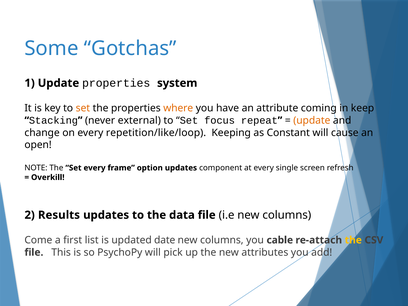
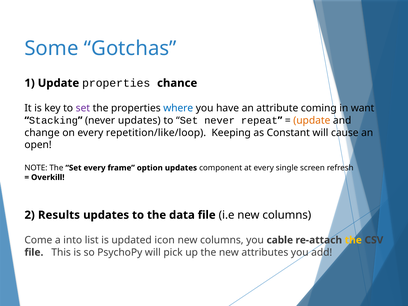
system: system -> chance (177, 83)
set colour: orange -> purple (83, 108)
where colour: orange -> blue (178, 108)
keep: keep -> want (363, 108)
never external: external -> updates (139, 120)
Set focus: focus -> never (220, 120)
first: first -> into (73, 240)
date: date -> icon (165, 240)
